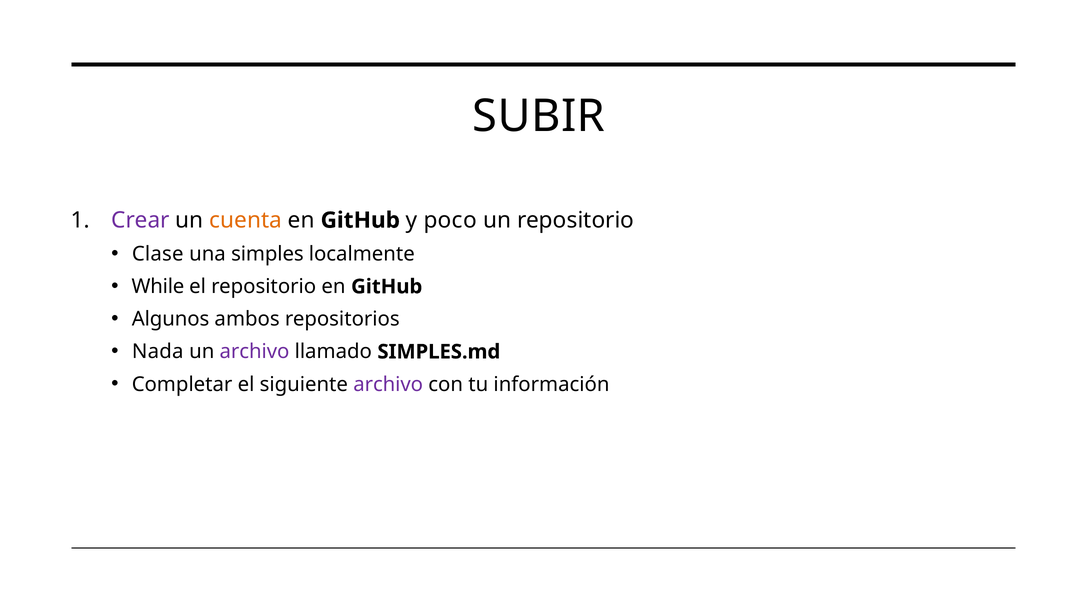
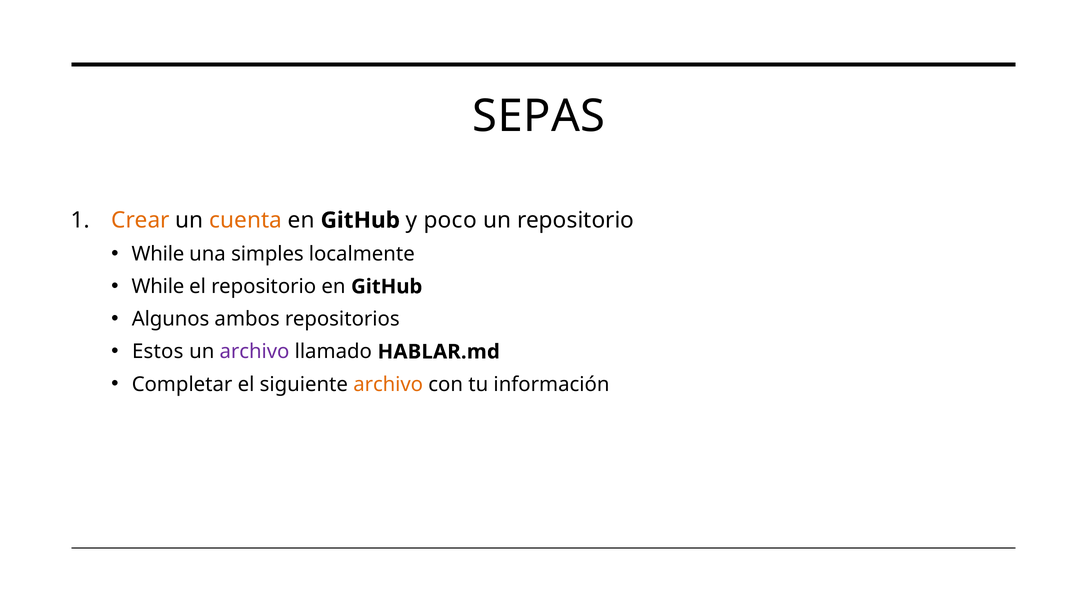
SUBIR: SUBIR -> SEPAS (539, 116)
Crear colour: purple -> orange (140, 220)
Clase: Clase -> While (158, 254)
Nada: Nada -> Estos (158, 351)
SIMPLES.md: SIMPLES.md -> HABLAR.md (439, 351)
archivo colour: purple -> orange (388, 384)
